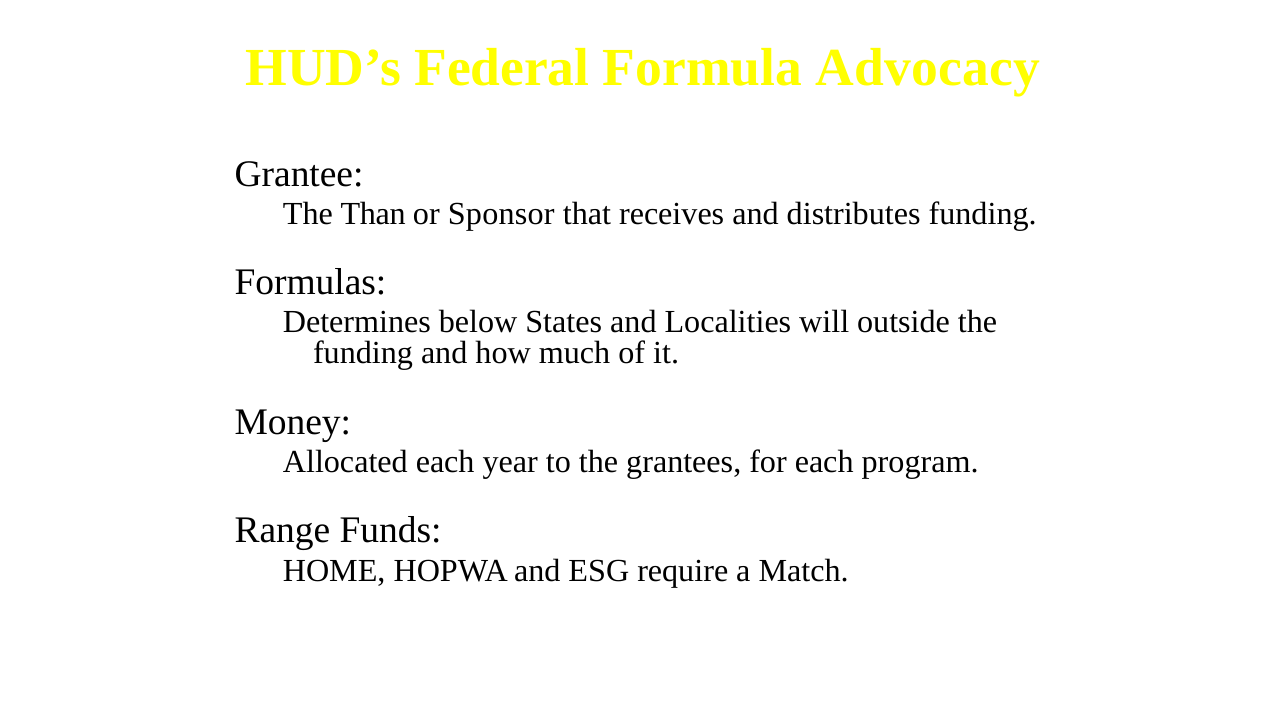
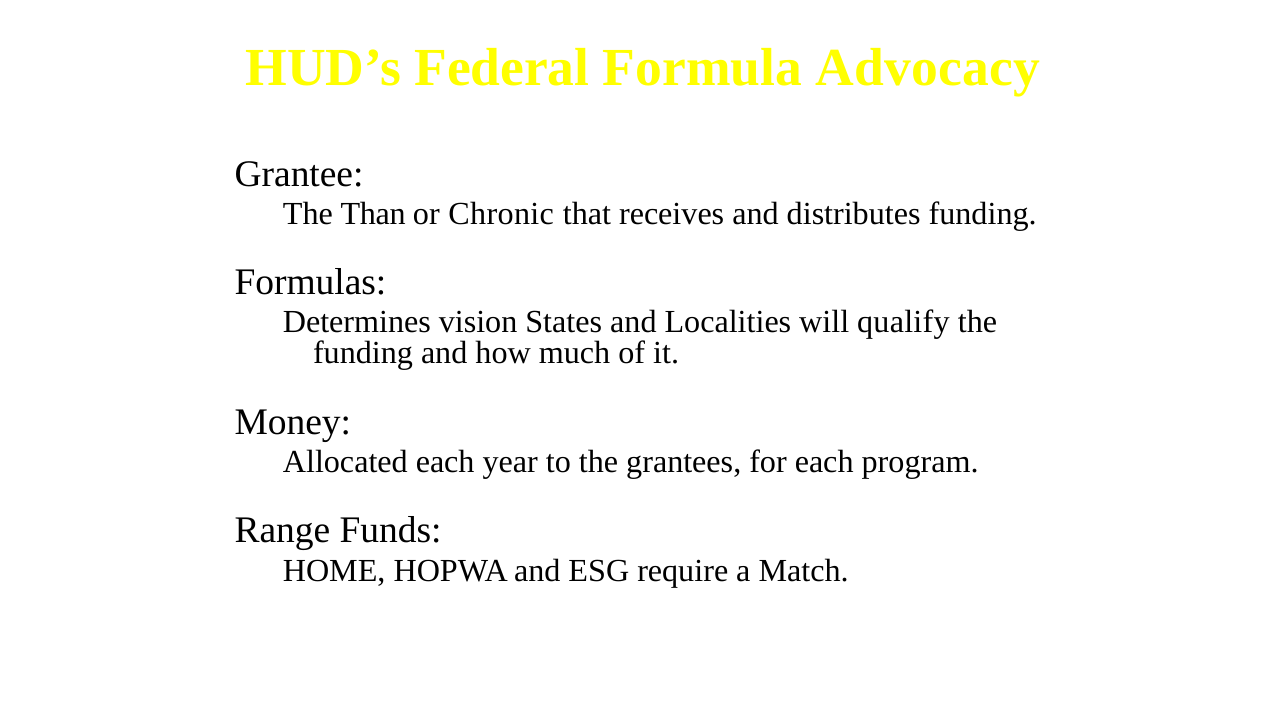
Sponsor: Sponsor -> Chronic (501, 214)
below: below -> vision (478, 323)
outside: outside -> qualify (903, 323)
